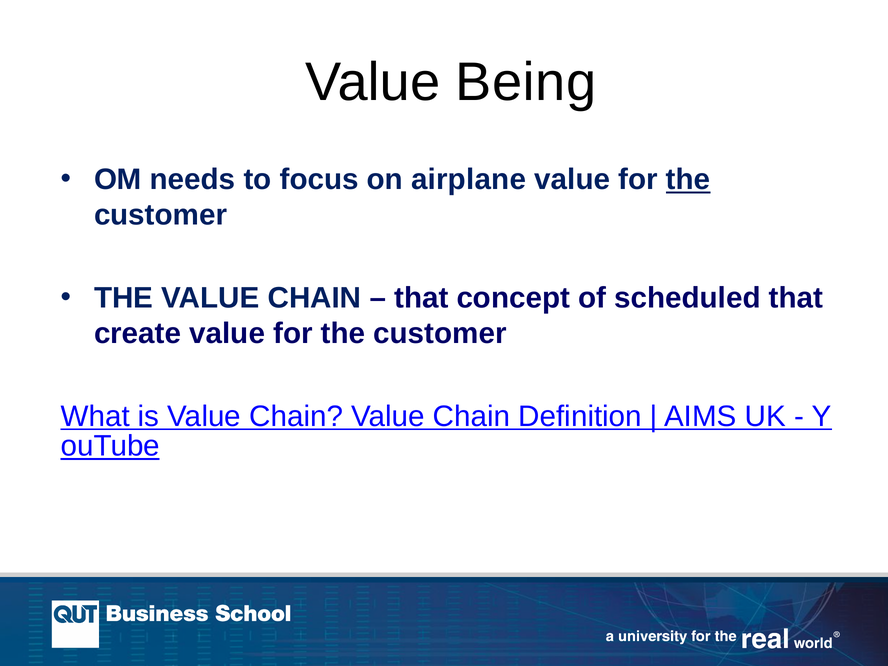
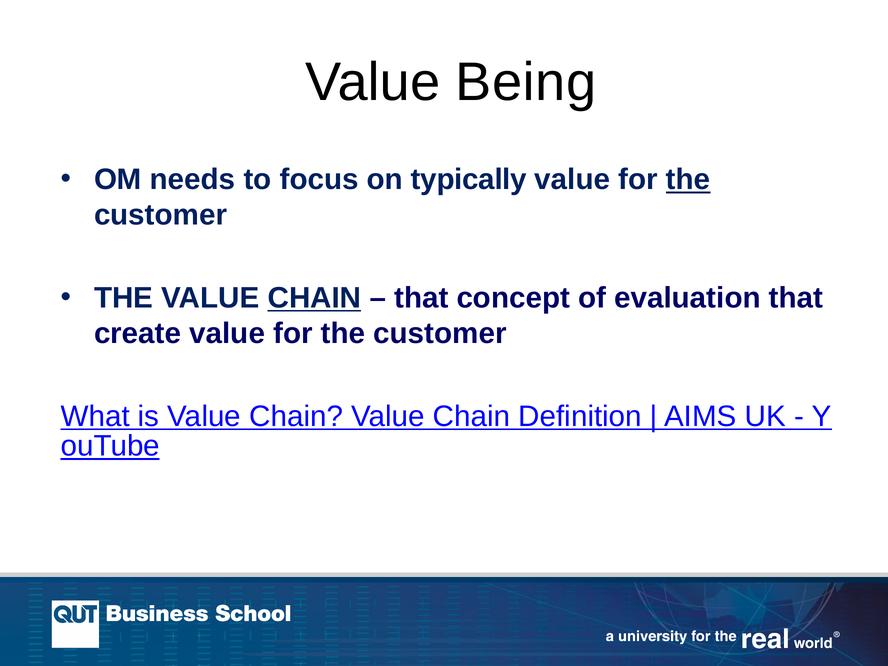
airplane: airplane -> typically (469, 180)
CHAIN underline: none -> present (314, 298)
scheduled: scheduled -> evaluation (687, 298)
